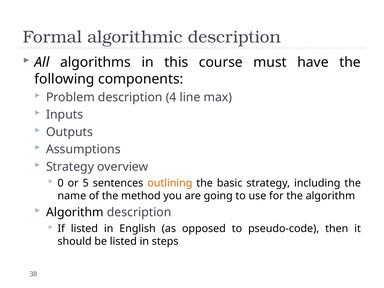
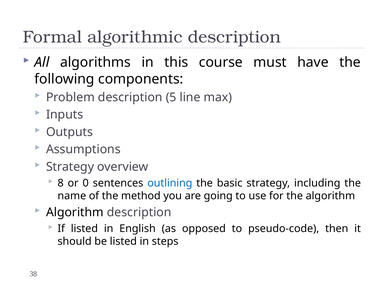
4: 4 -> 5 (171, 97)
0: 0 -> 8 (61, 183)
5: 5 -> 0 (86, 183)
outlining colour: orange -> blue (170, 183)
